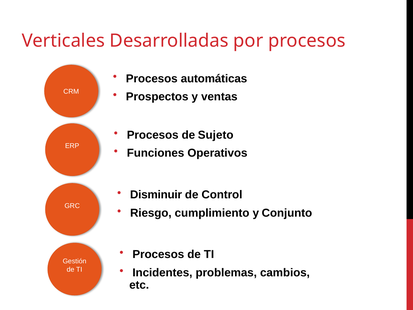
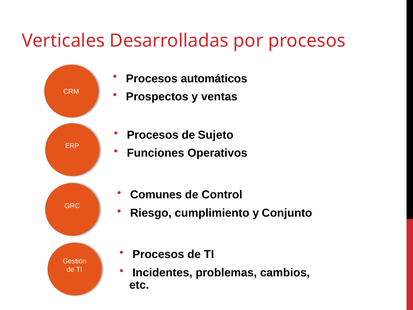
automáticas: automáticas -> automáticos (214, 78)
Disminuir: Disminuir -> Comunes (156, 195)
